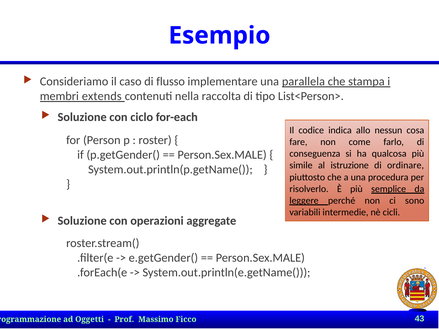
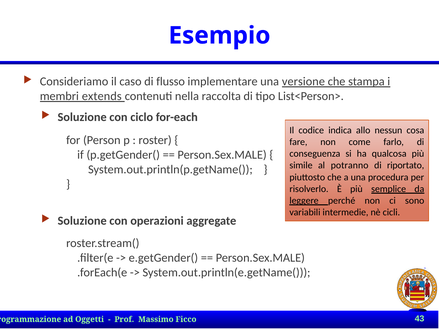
parallela: parallela -> versione (303, 82)
istruzione: istruzione -> potranno (350, 166)
ordinare: ordinare -> riportato (406, 166)
